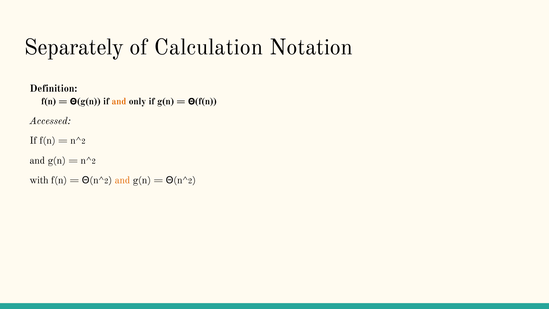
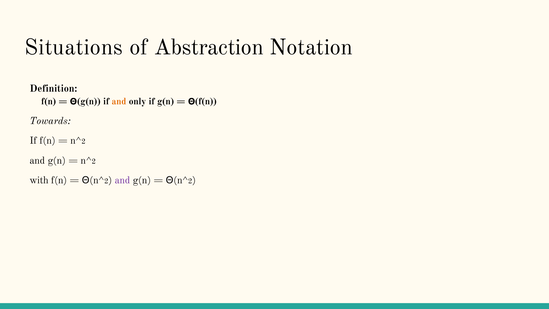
Separately: Separately -> Situations (74, 47)
Calculation: Calculation -> Abstraction (209, 47)
Accessed: Accessed -> Towards (50, 121)
and colour: orange -> purple (122, 180)
